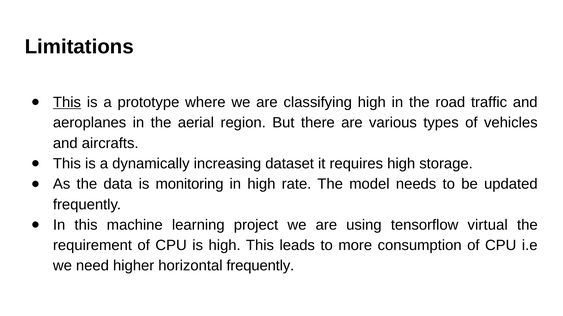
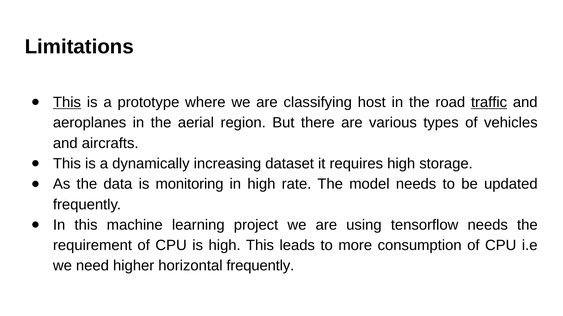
classifying high: high -> host (372, 103)
traffic underline: none -> present (489, 103)
tensorflow virtual: virtual -> needs (488, 225)
